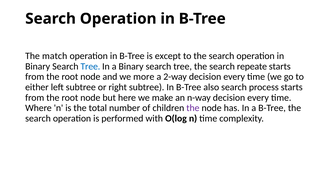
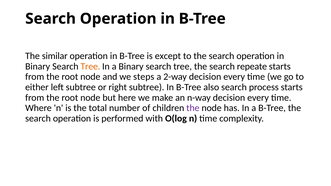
match: match -> similar (55, 56)
Tree colour: blue -> orange (90, 66)
more: more -> steps (144, 77)
